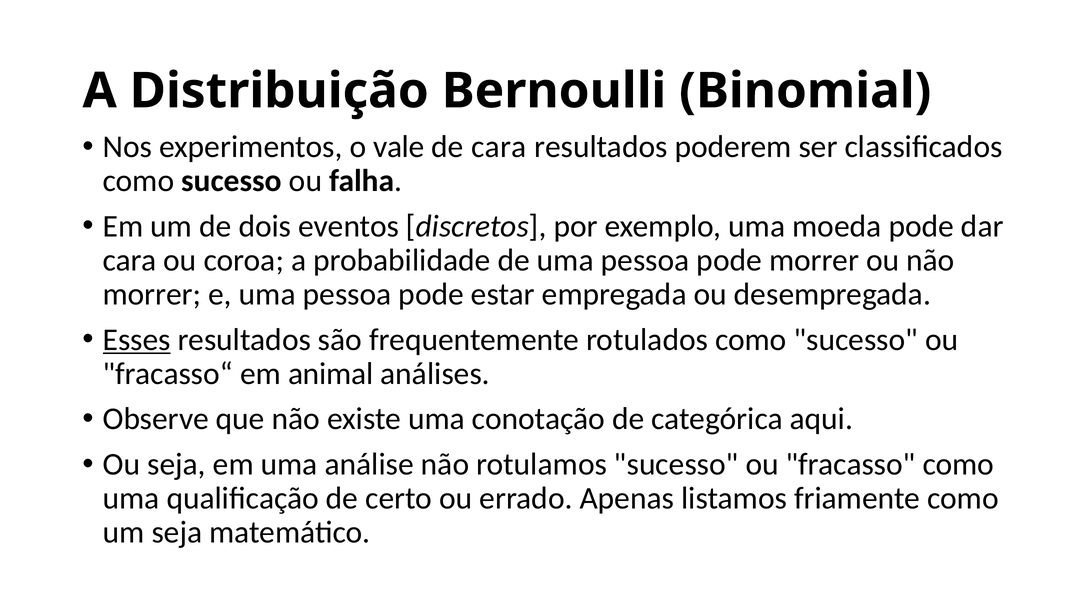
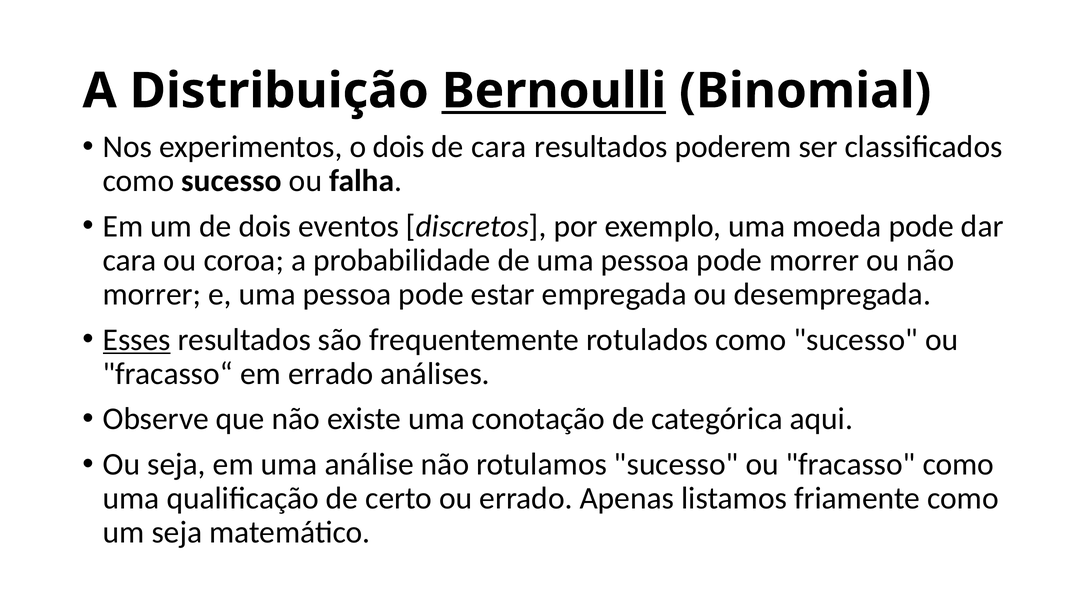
Bernoulli underline: none -> present (554, 91)
o vale: vale -> dois (399, 147)
em animal: animal -> errado (331, 373)
